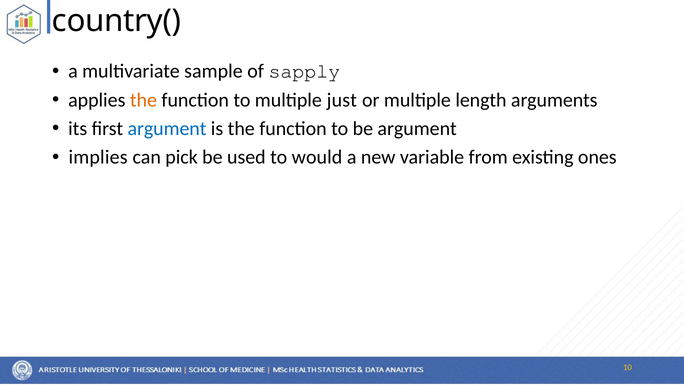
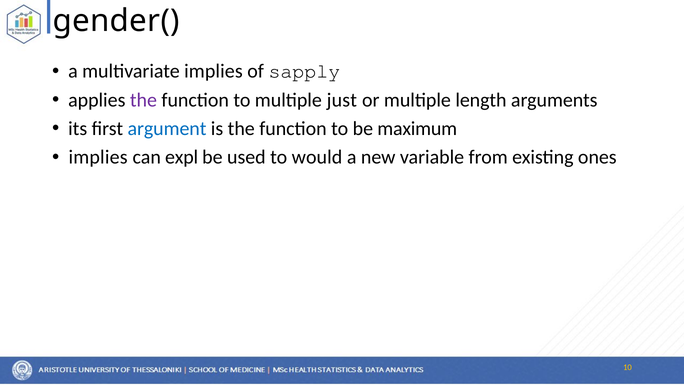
country(: country( -> gender( (116, 21)
multivariate sample: sample -> implies (213, 71)
the colour: orange -> purple (143, 100)
be argument: argument -> maximum (417, 129)
pick: pick -> expl (182, 157)
